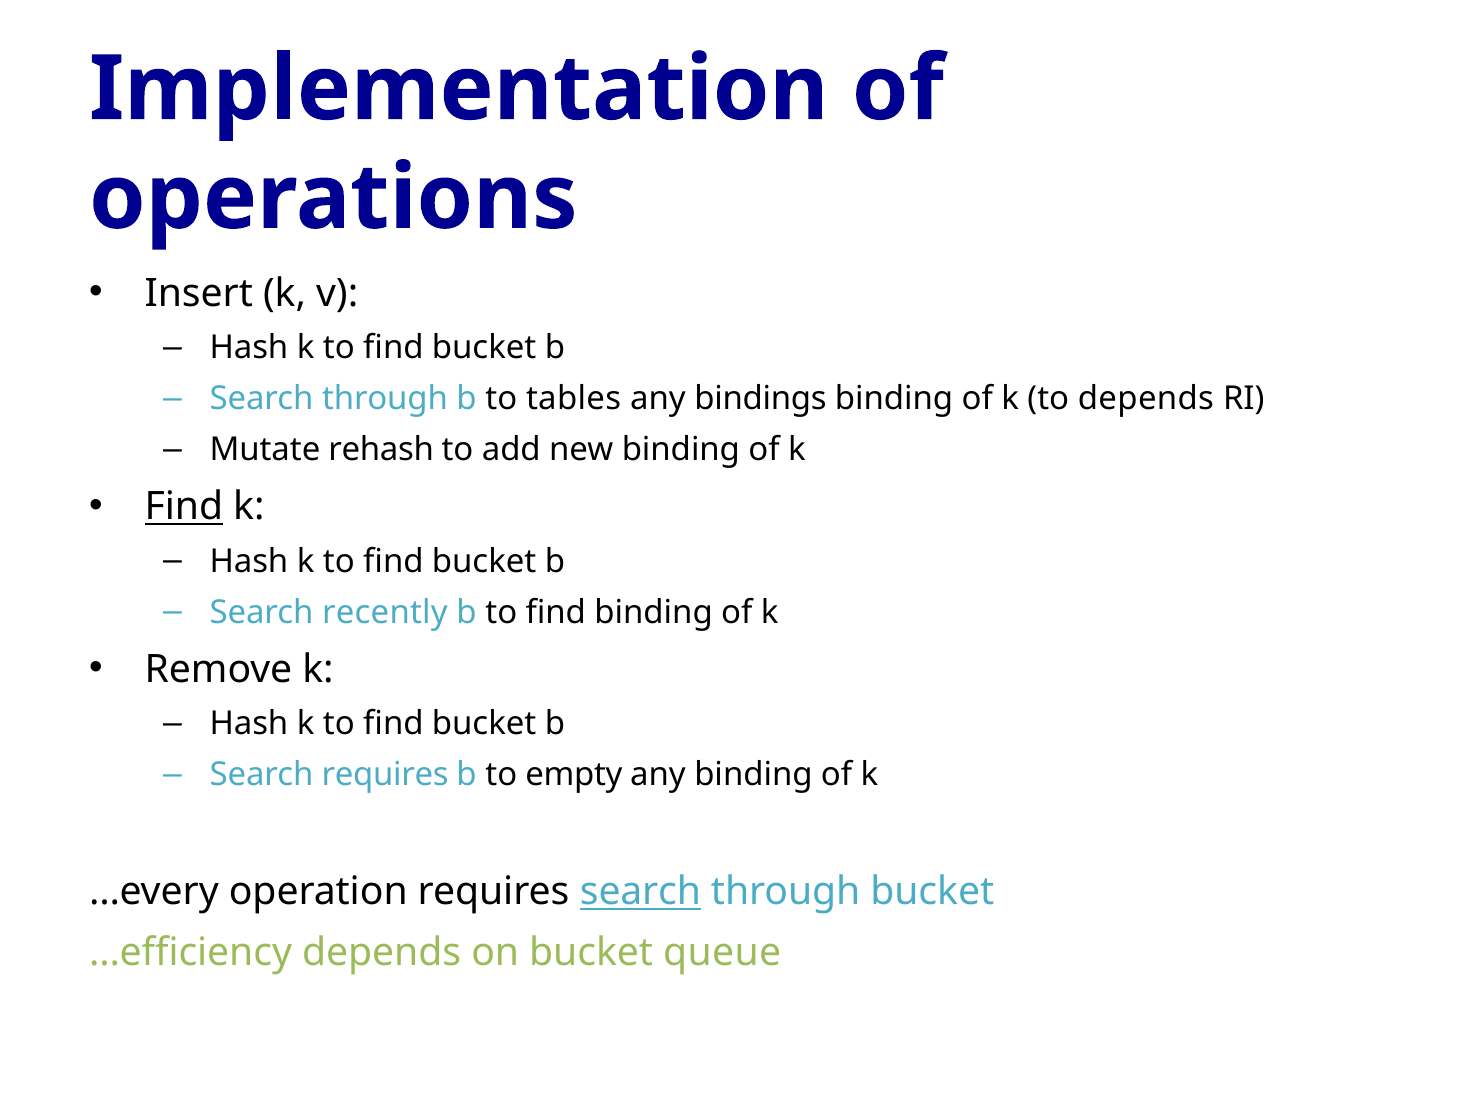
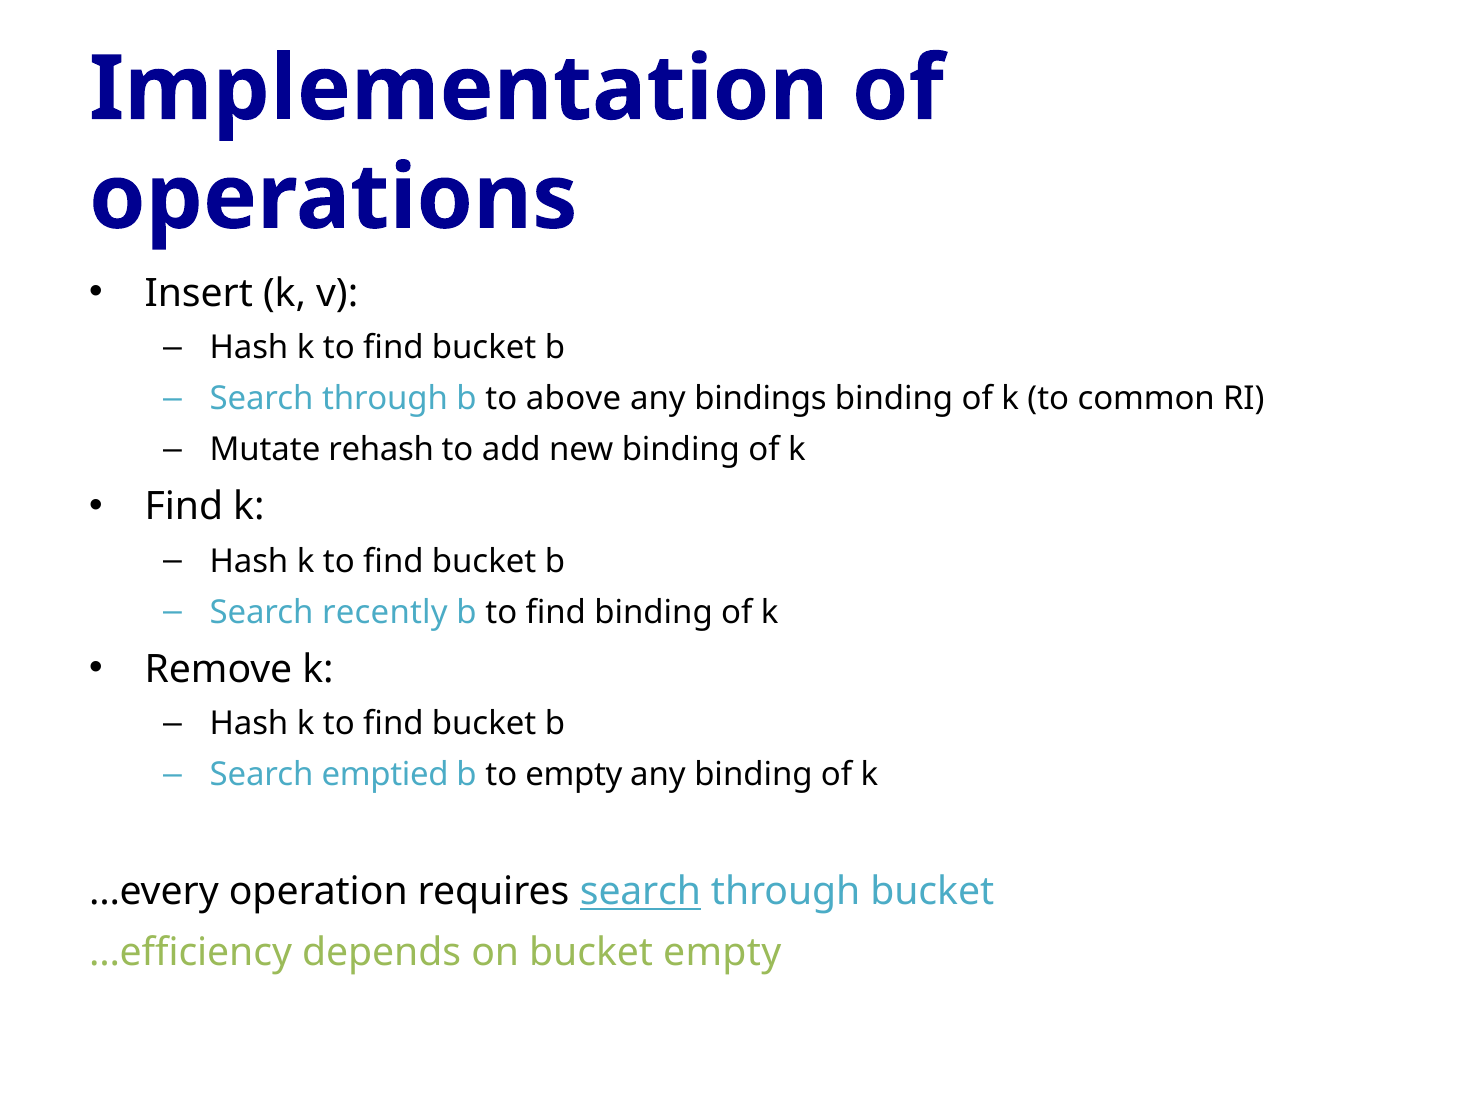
tables: tables -> above (574, 399)
to depends: depends -> common (1146, 399)
Find underline: present -> none (184, 507)
Search requires: requires -> emptied (385, 775)
bucket queue: queue -> empty (722, 952)
